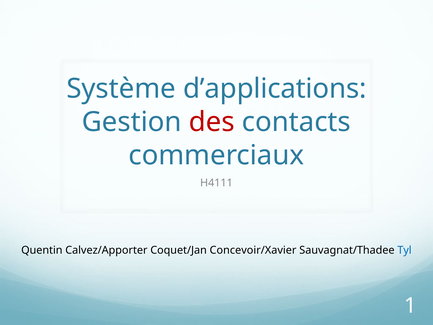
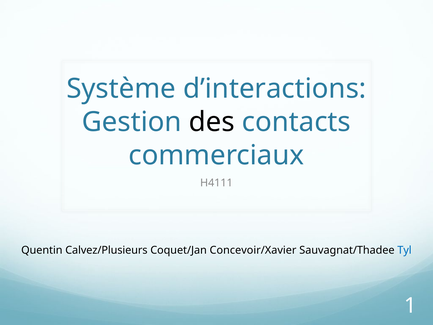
d’applications: d’applications -> d’interactions (275, 89)
des colour: red -> black (212, 122)
Calvez/Apporter: Calvez/Apporter -> Calvez/Plusieurs (106, 250)
